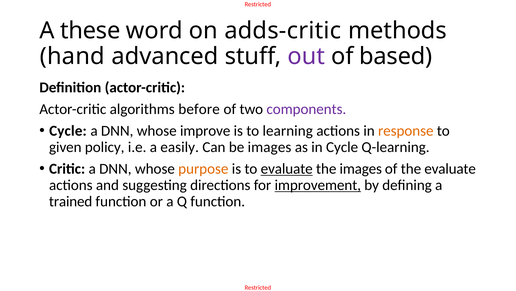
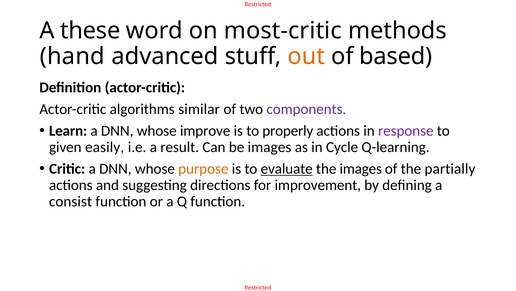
adds-critic: adds-critic -> most-critic (283, 31)
out colour: purple -> orange (306, 56)
before: before -> similar (199, 109)
Cycle: Cycle -> Learn (68, 131)
learning: learning -> properly (288, 131)
response colour: orange -> purple (406, 131)
policy: policy -> easily (105, 147)
easily: easily -> result (180, 147)
the evaluate: evaluate -> partially (450, 168)
improvement underline: present -> none (318, 185)
trained: trained -> consist (71, 201)
